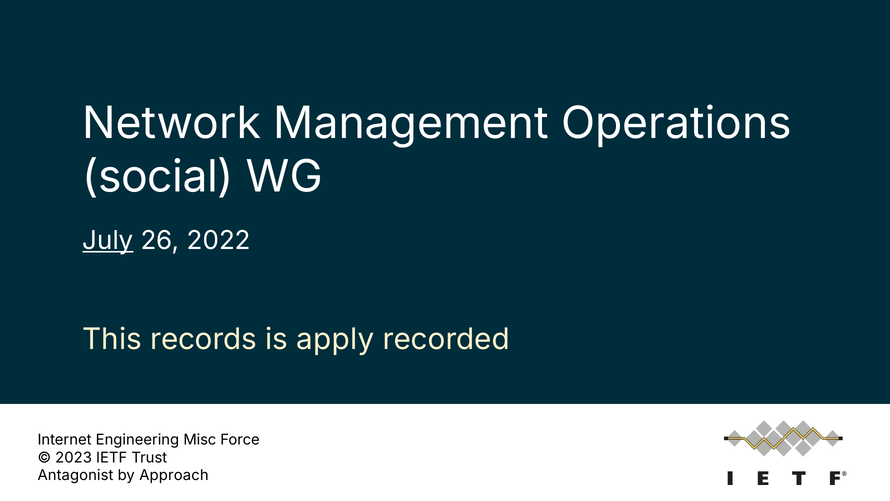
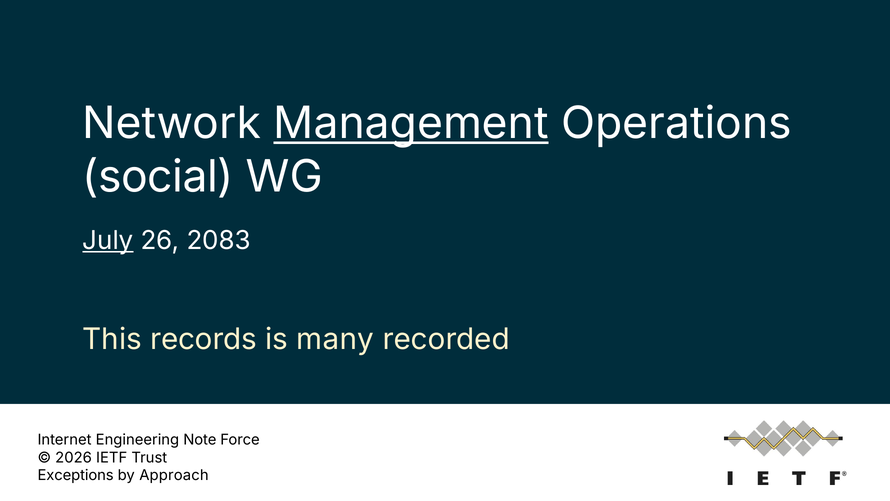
Management underline: none -> present (411, 123)
2022: 2022 -> 2083 (219, 241)
apply: apply -> many (335, 339)
Misc: Misc -> Note (200, 440)
2023: 2023 -> 2026 (74, 457)
Antagonist: Antagonist -> Exceptions (76, 475)
